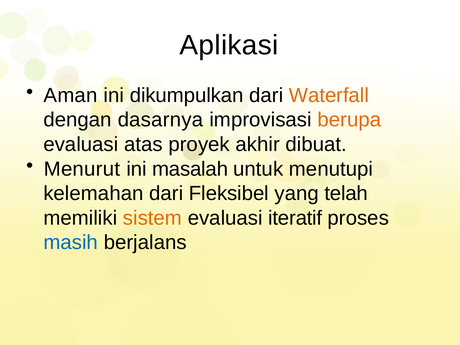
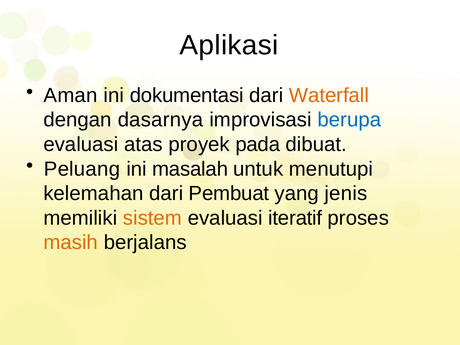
dikumpulkan: dikumpulkan -> dokumentasi (187, 95)
berupa colour: orange -> blue (349, 120)
akhir: akhir -> pada (258, 144)
Menurut: Menurut -> Peluang (82, 169)
Fleksibel: Fleksibel -> Pembuat (229, 193)
telah: telah -> jenis (346, 193)
masih colour: blue -> orange (71, 243)
